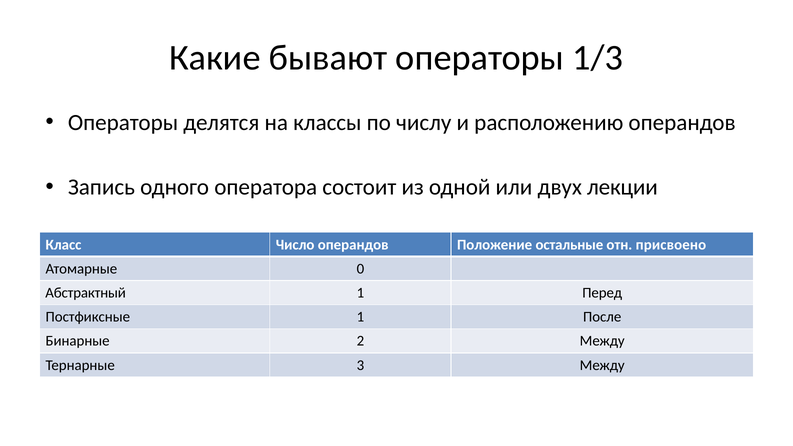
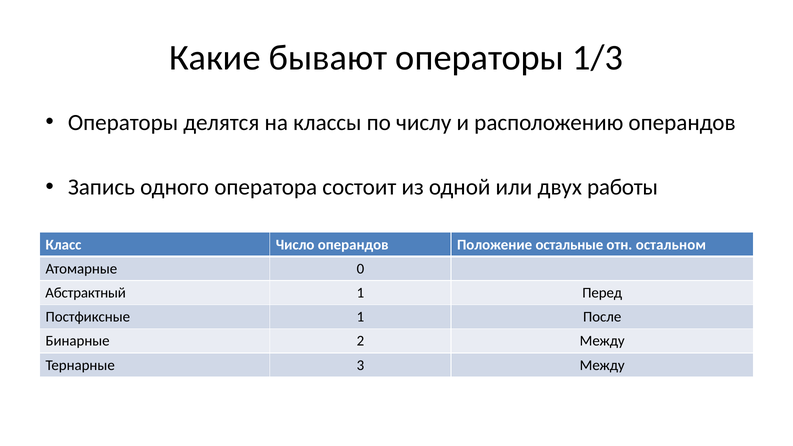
лекции: лекции -> работы (622, 187)
присвоено: присвоено -> остальном (671, 245)
